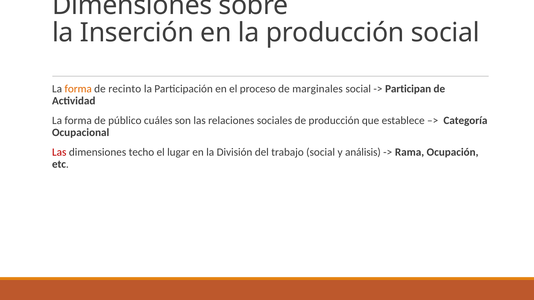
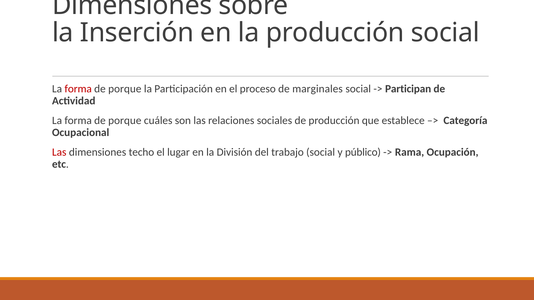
forma colour: orange -> red (78, 89)
recinto: recinto -> porque (125, 89)
público: público -> porque (125, 121)
análisis: análisis -> público (363, 152)
